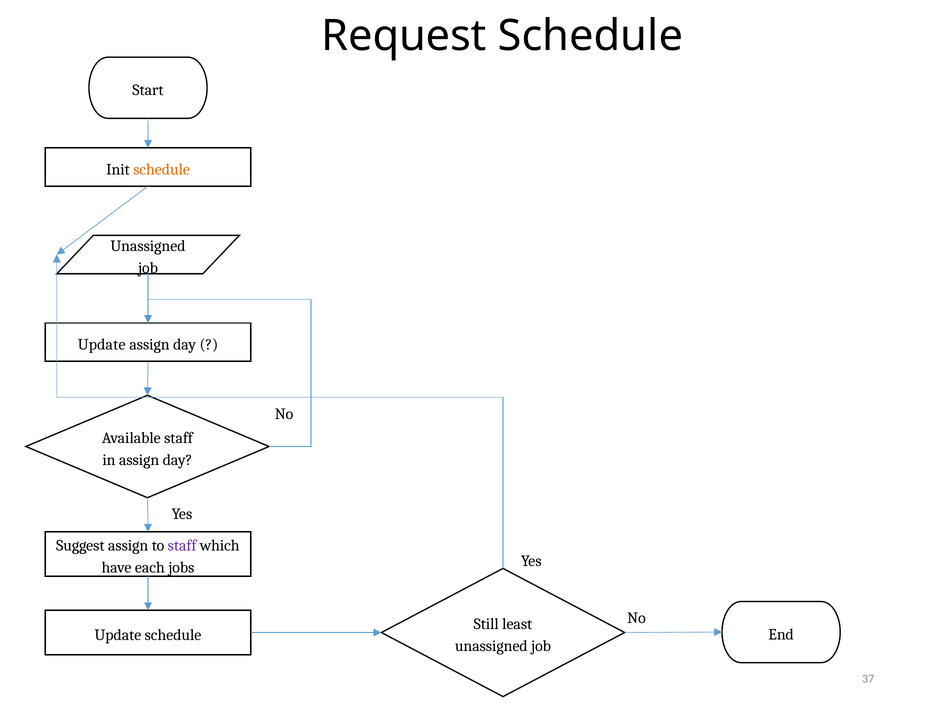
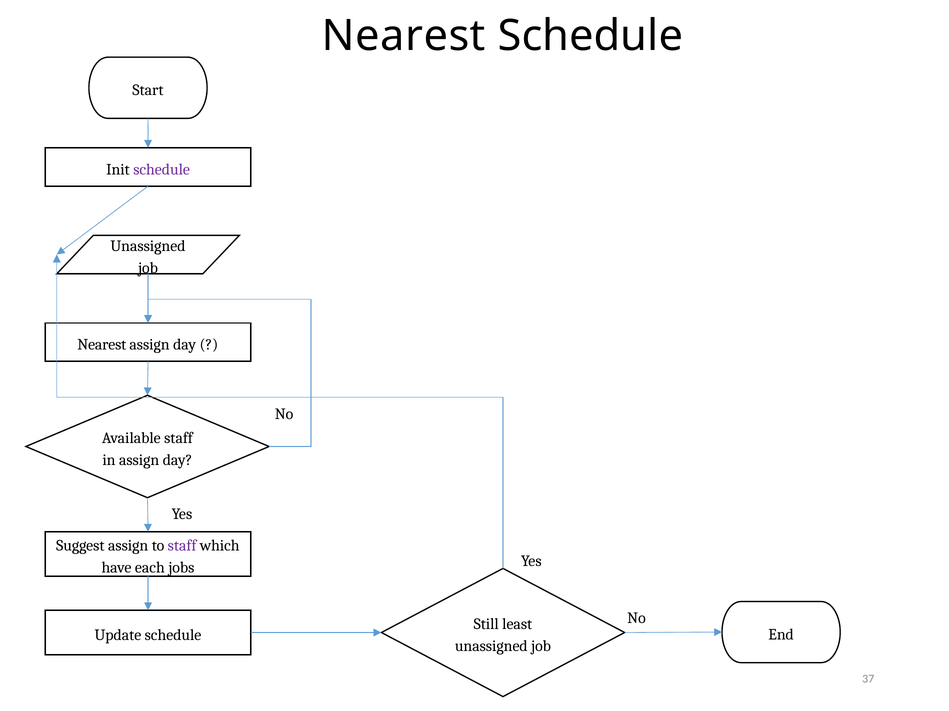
Request: Request -> Nearest (404, 36)
schedule colour: orange -> purple (162, 170)
Update: Update -> Nearest (102, 345)
